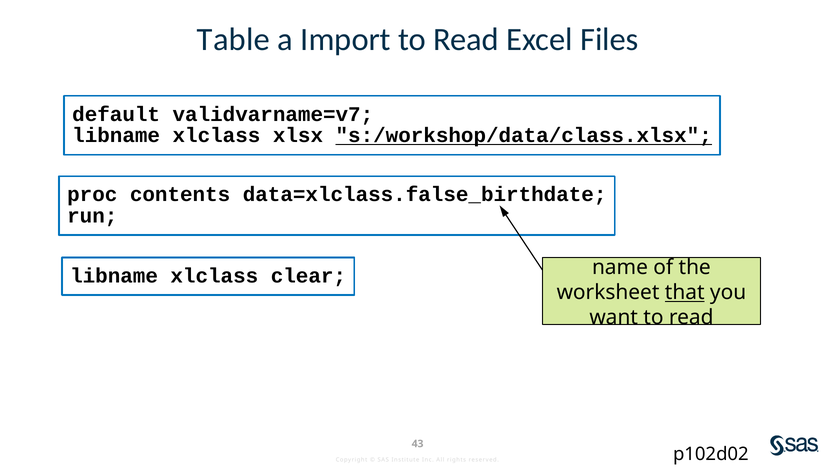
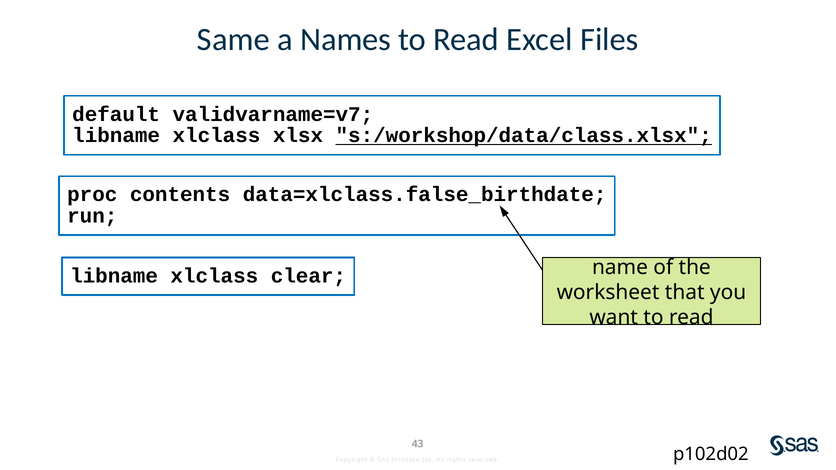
Table: Table -> Same (233, 39)
Import: Import -> Names (346, 39)
that underline: present -> none (685, 293)
